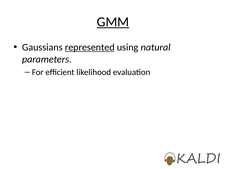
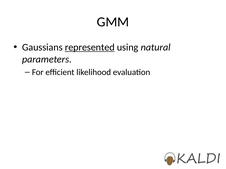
GMM underline: present -> none (113, 22)
